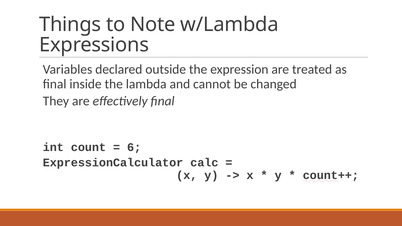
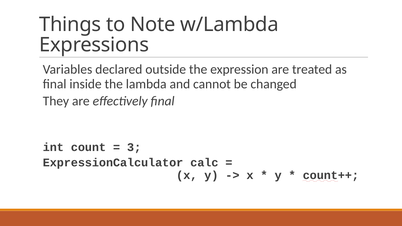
6: 6 -> 3 (134, 147)
